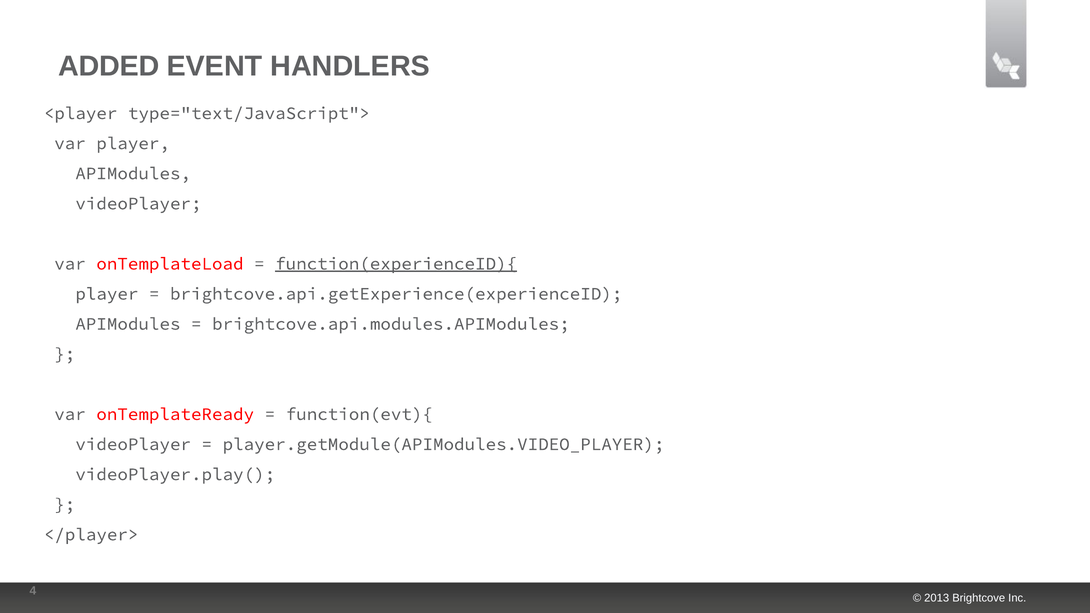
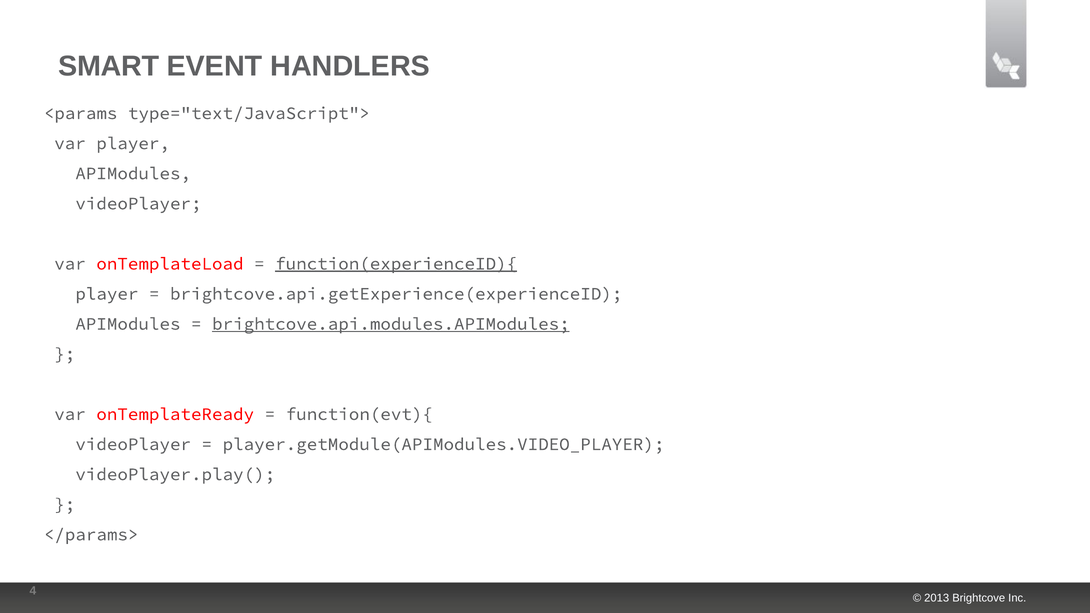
ADDED: ADDED -> SMART (109, 66)
<player: <player -> <params (81, 113)
brightcove.api.modules.APIModules underline: none -> present (391, 324)
</player>: </player> -> </params> (91, 535)
